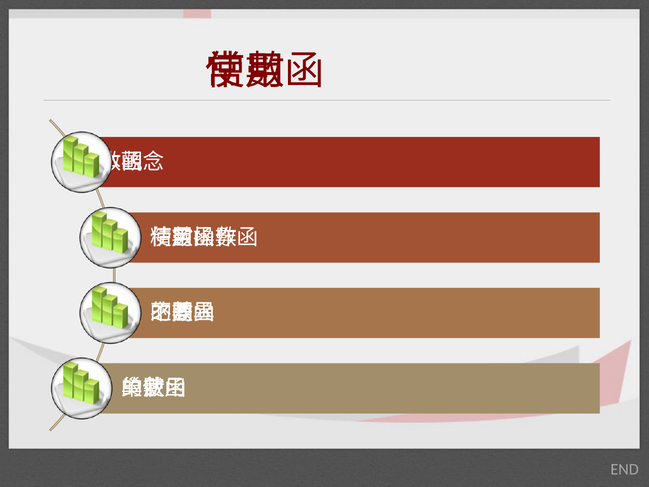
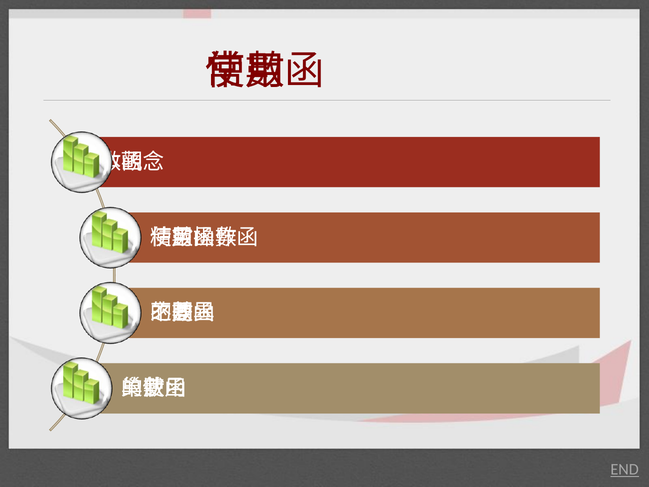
END underline: none -> present (625, 469)
